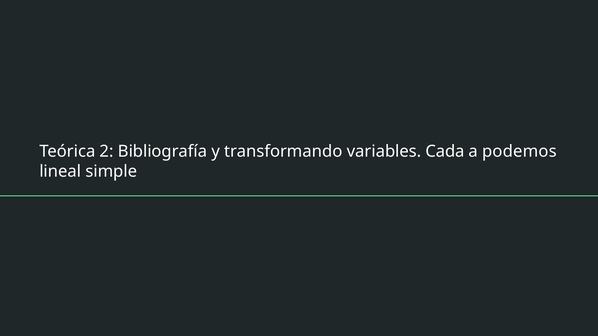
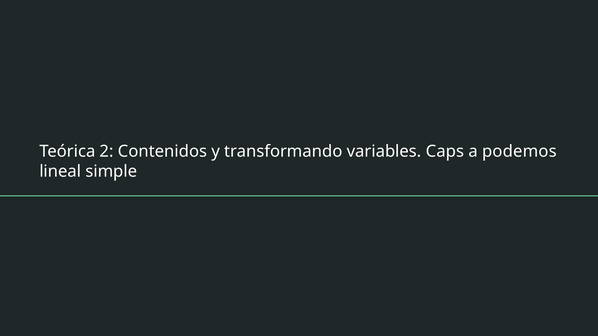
Bibliografía: Bibliografía -> Contenidos (163, 152)
Cada: Cada -> Caps (445, 152)
